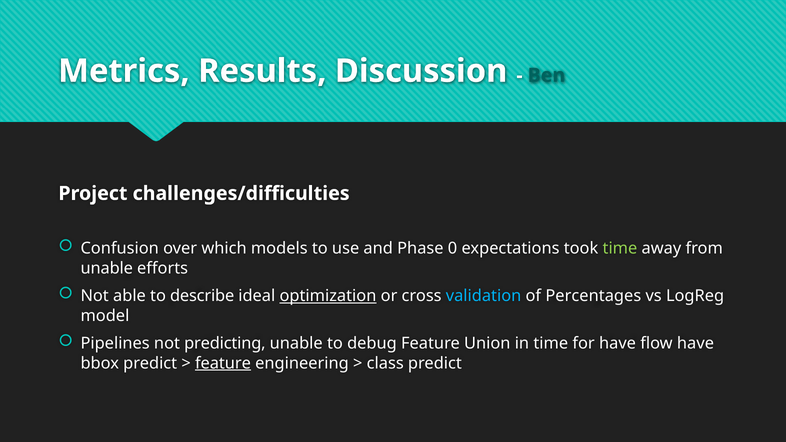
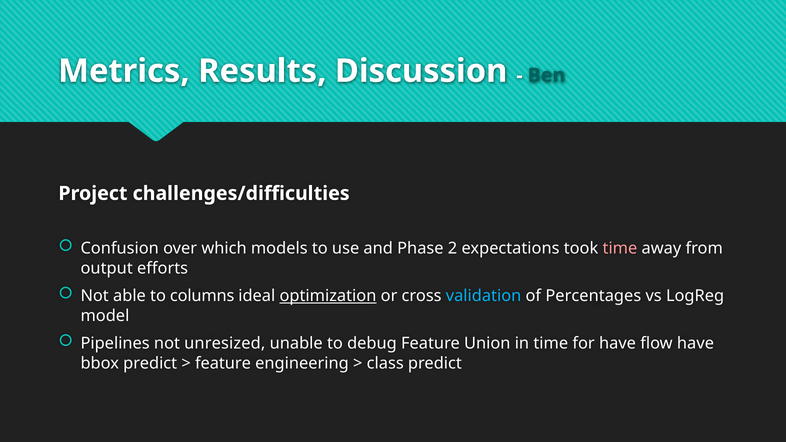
0: 0 -> 2 (453, 249)
time colour: light green -> pink (620, 249)
unable: unable -> output (107, 268)
describe: describe -> columns (202, 296)
predicting: predicting -> unresized (225, 344)
feature underline: present -> none (223, 363)
